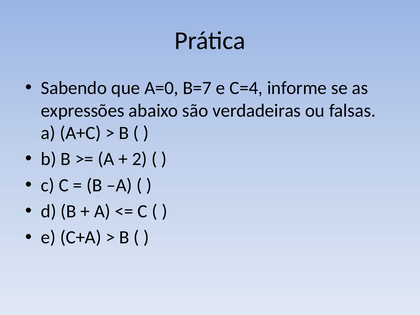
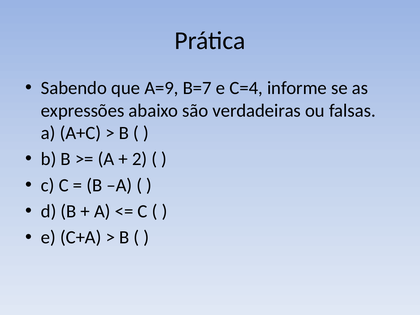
A=0: A=0 -> A=9 (161, 88)
